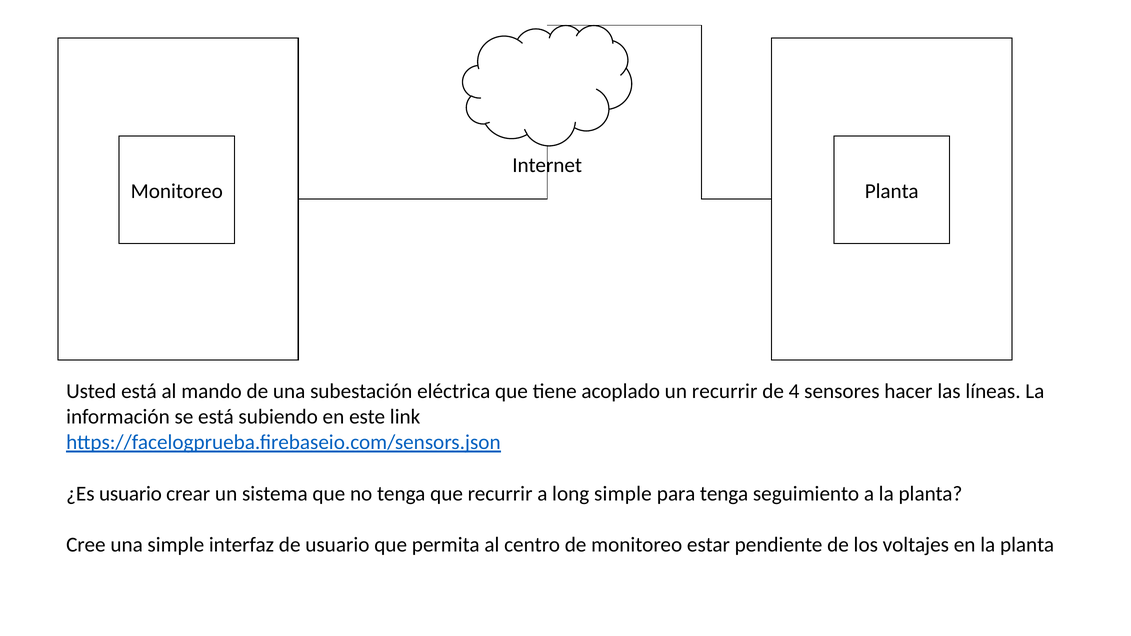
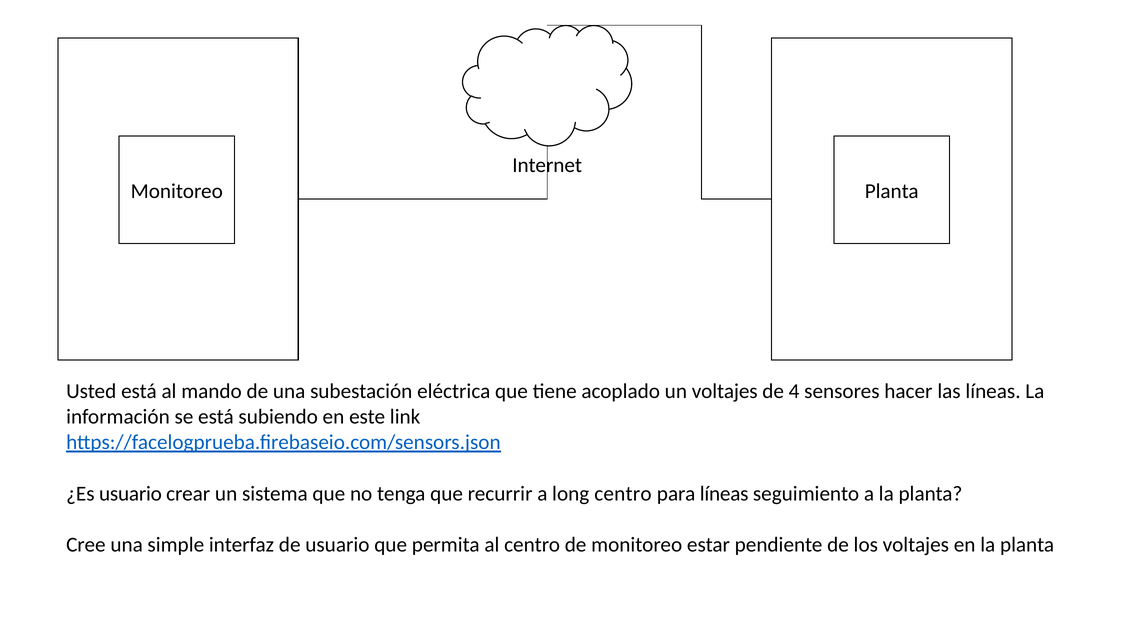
un recurrir: recurrir -> voltajes (725, 392)
long simple: simple -> centro (623, 494)
para tenga: tenga -> líneas (724, 494)
